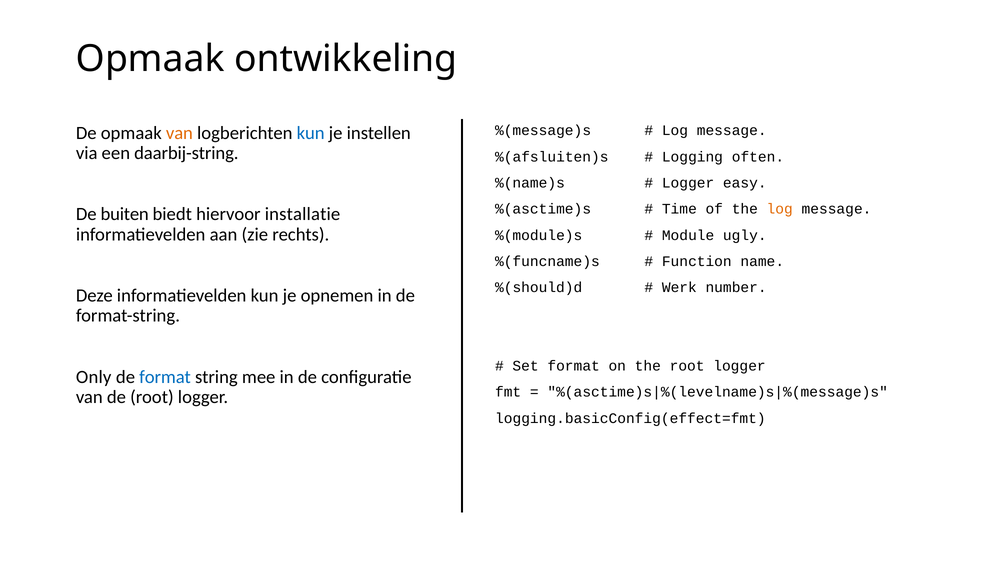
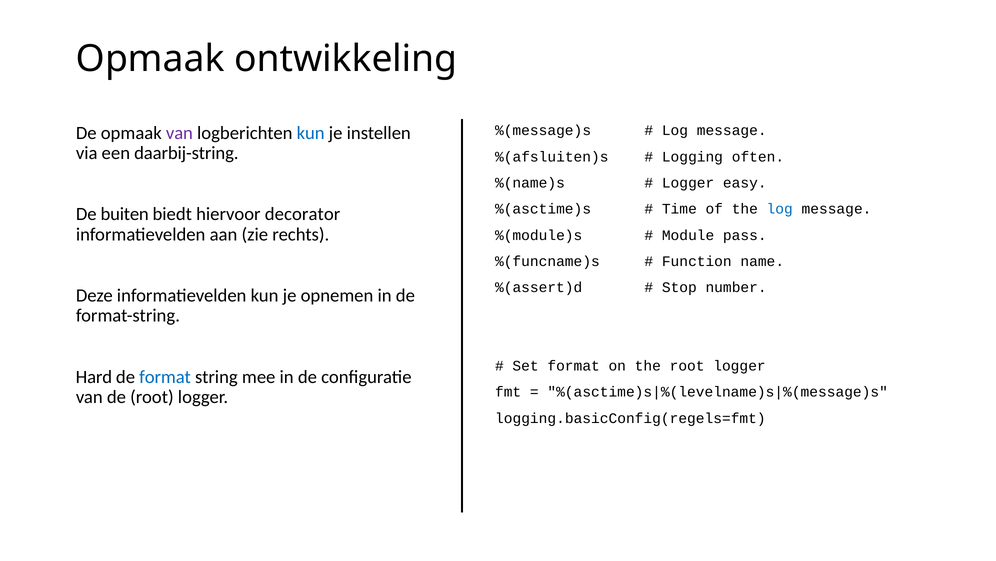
van colour: orange -> purple (179, 133)
log colour: orange -> blue (780, 209)
installatie: installatie -> decorator (303, 214)
ugly: ugly -> pass (745, 235)
%(should)d: %(should)d -> %(assert)d (539, 287)
Werk: Werk -> Stop (679, 287)
Only: Only -> Hard (94, 376)
logging.basicConfig(effect=fmt: logging.basicConfig(effect=fmt -> logging.basicConfig(regels=fmt (630, 418)
